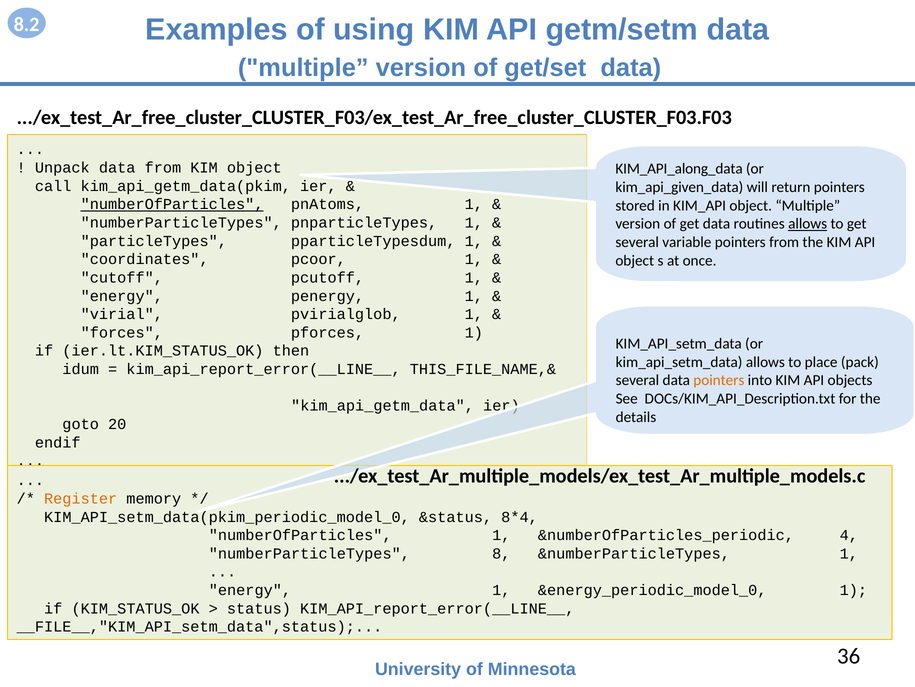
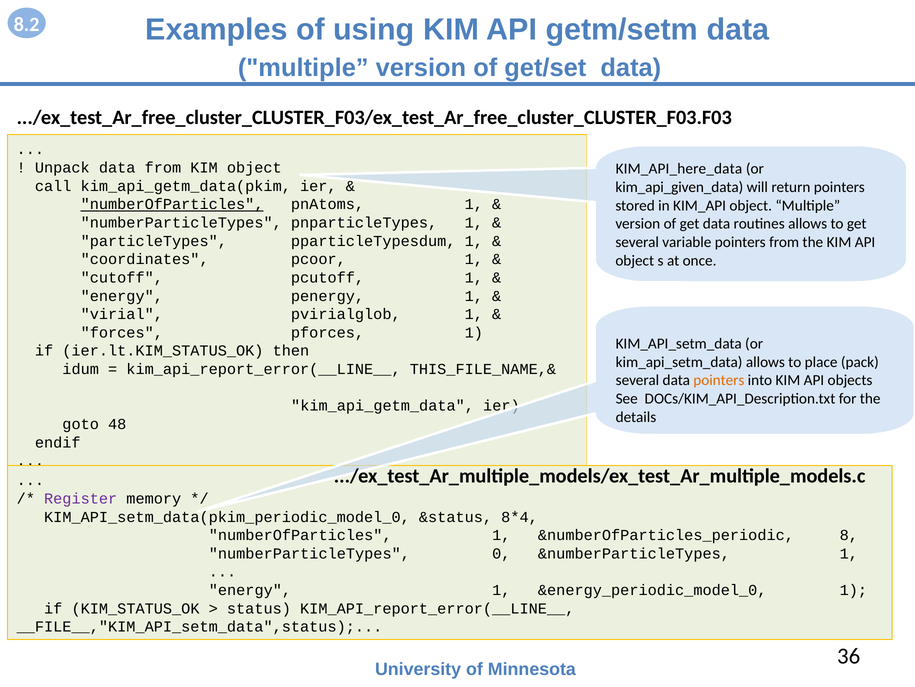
KIM_API_along_data: KIM_API_along_data -> KIM_API_here_data (679, 169)
allows underline: present -> none (808, 224)
20: 20 -> 48 (117, 424)
Register colour: orange -> purple (81, 498)
4: 4 -> 8 (849, 535)
8: 8 -> 0 (501, 553)
